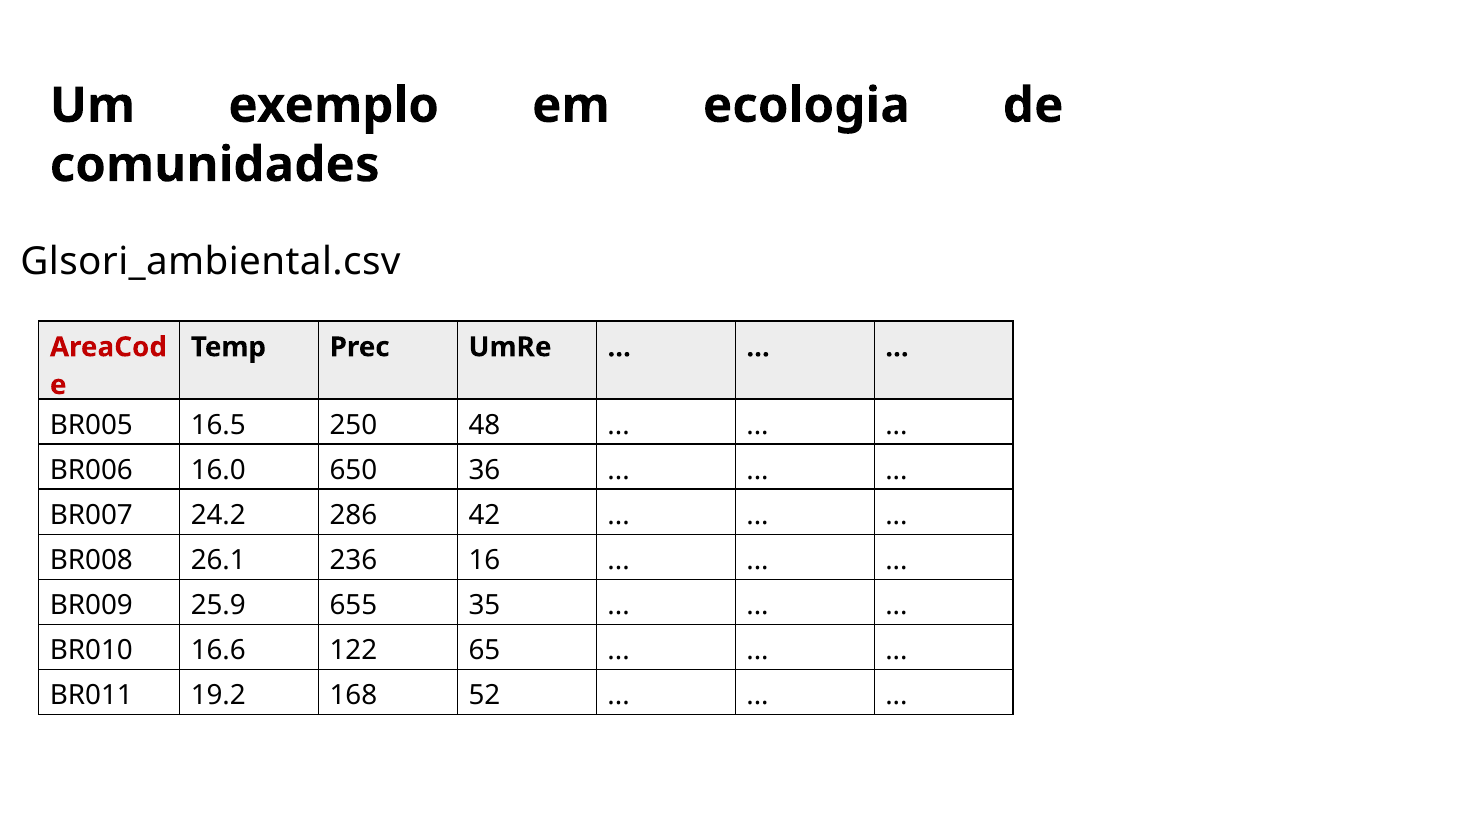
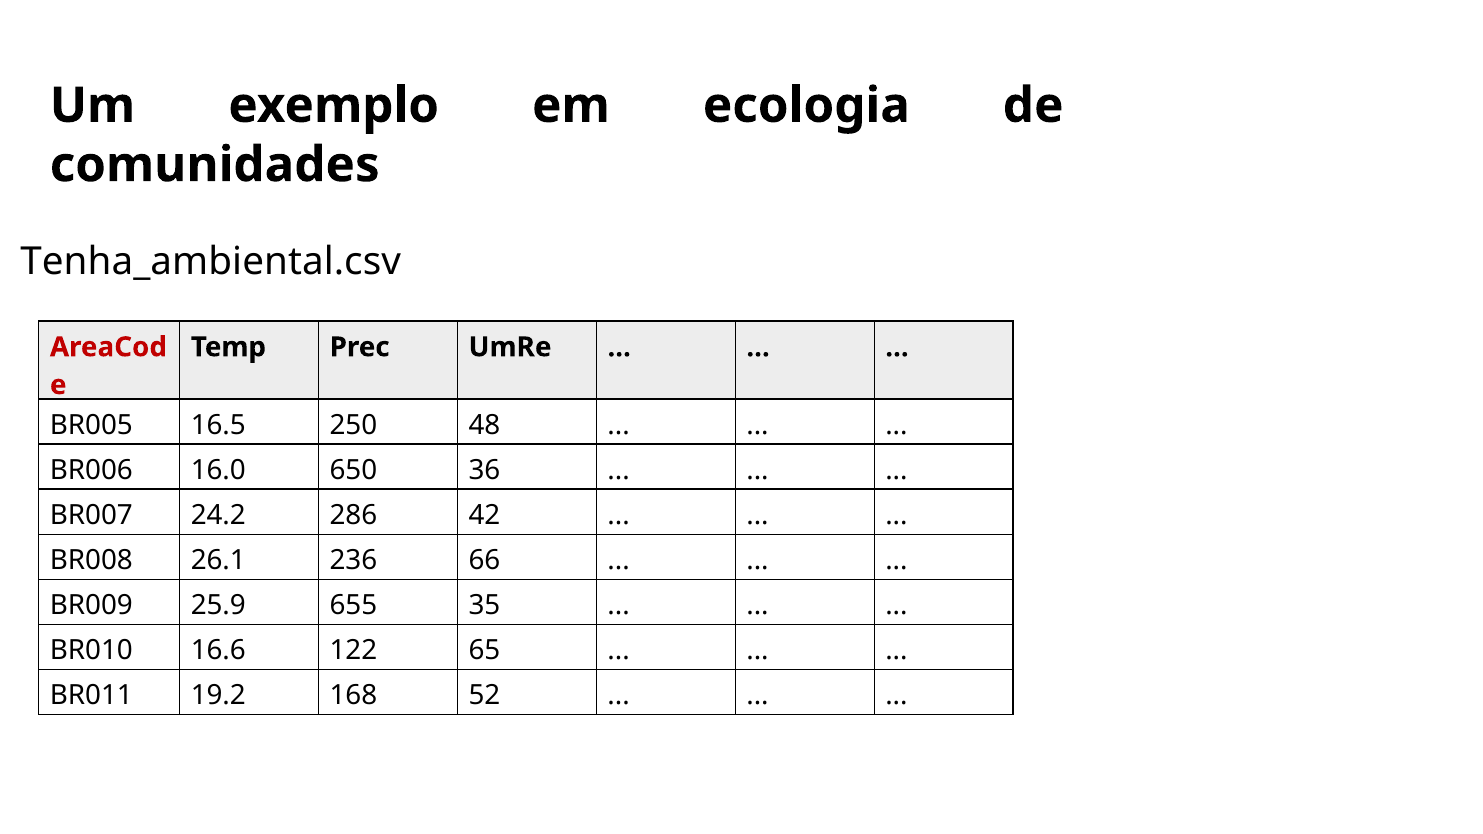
Glsori_ambiental.csv: Glsori_ambiental.csv -> Tenha_ambiental.csv (211, 262)
16: 16 -> 66 (484, 560)
